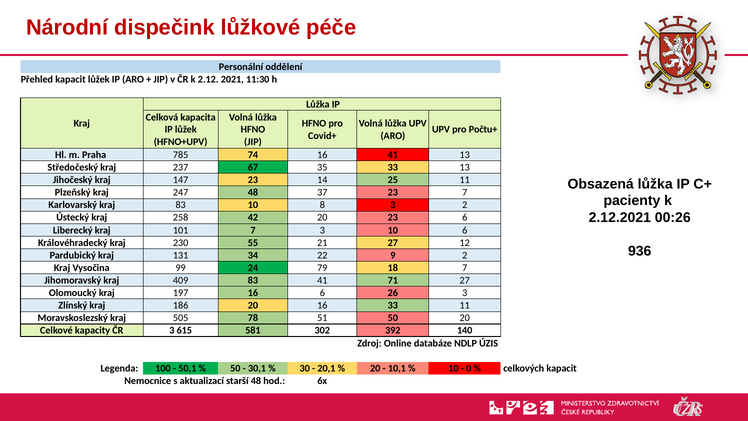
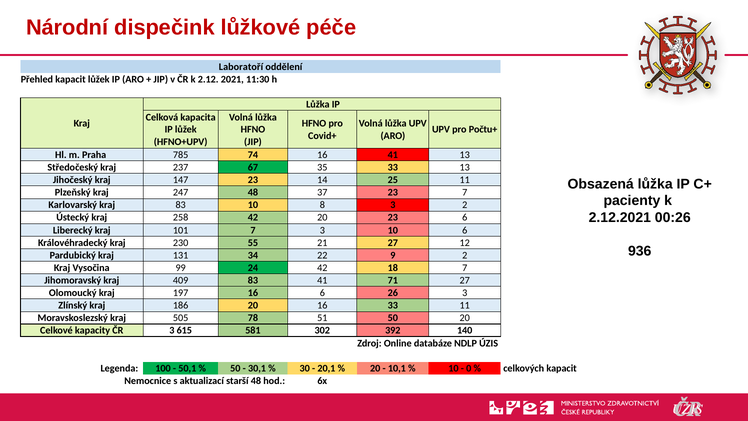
Personální: Personální -> Laboratoří (241, 67)
24 79: 79 -> 42 (322, 268)
